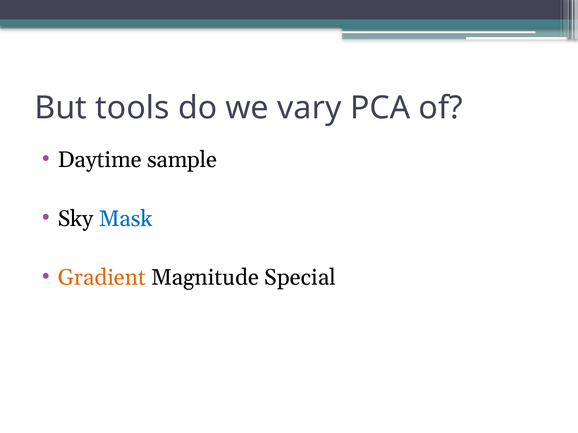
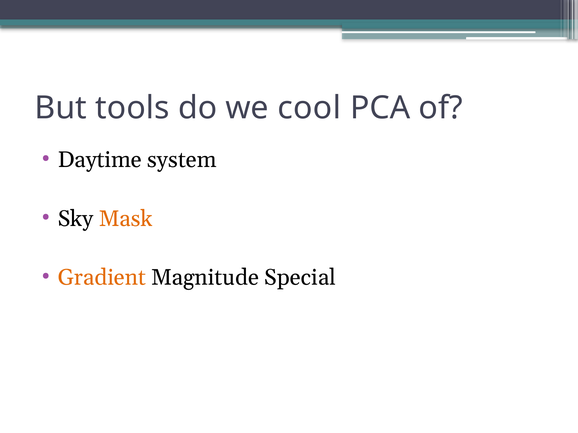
vary: vary -> cool (309, 108)
sample: sample -> system (182, 160)
Mask colour: blue -> orange (126, 219)
